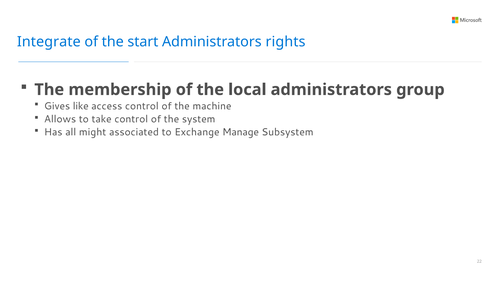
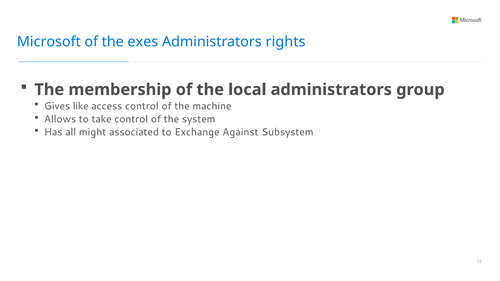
Integrate: Integrate -> Microsoft (49, 42)
start: start -> exes (143, 42)
Manage: Manage -> Against (240, 132)
